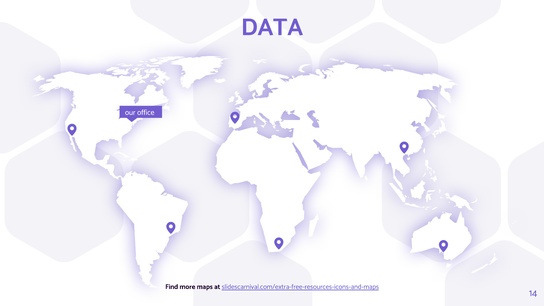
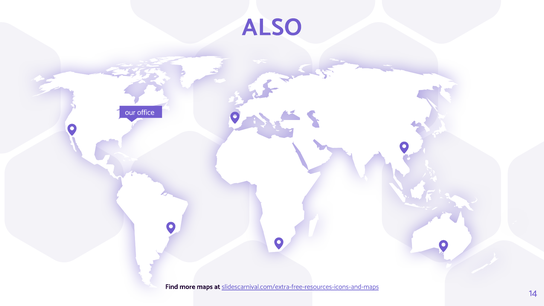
DATA: DATA -> ALSO (272, 27)
